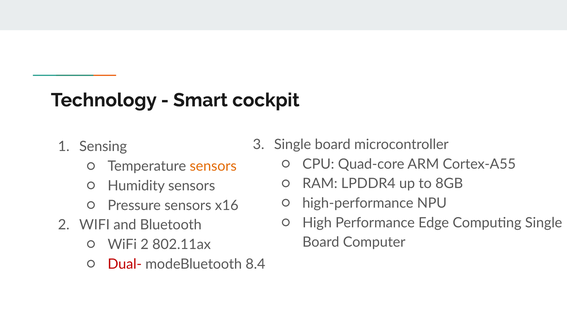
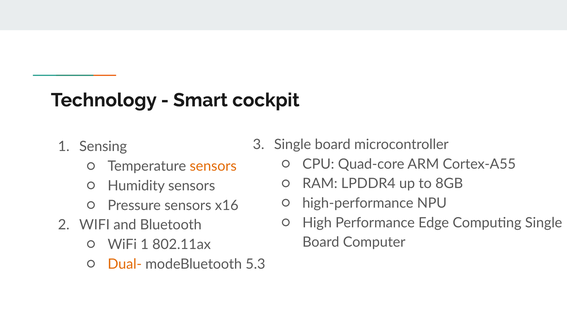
WiFi 2: 2 -> 1 (145, 244)
Dual- colour: red -> orange (125, 264)
8.4: 8.4 -> 5.3 (255, 264)
